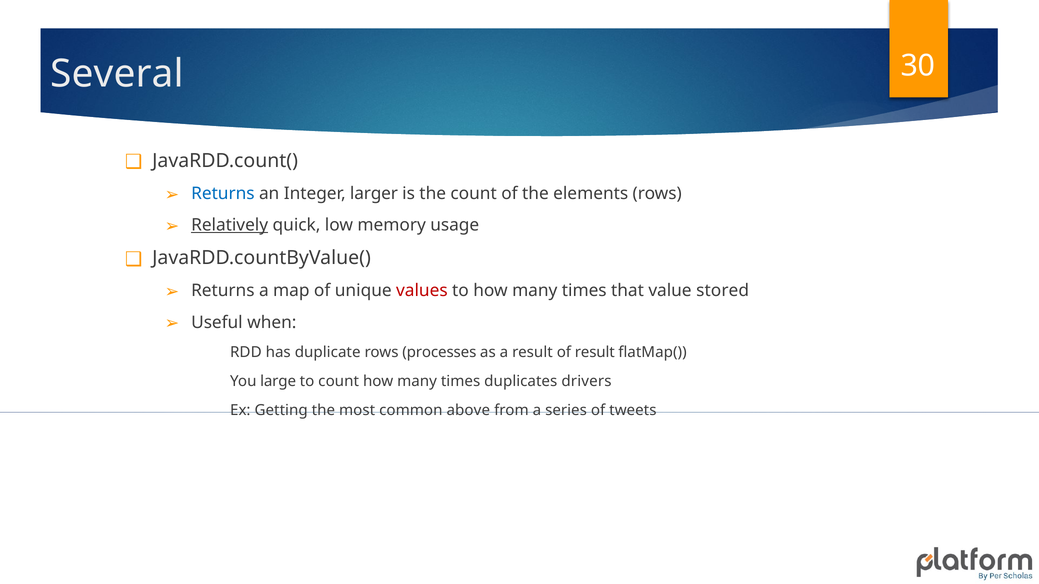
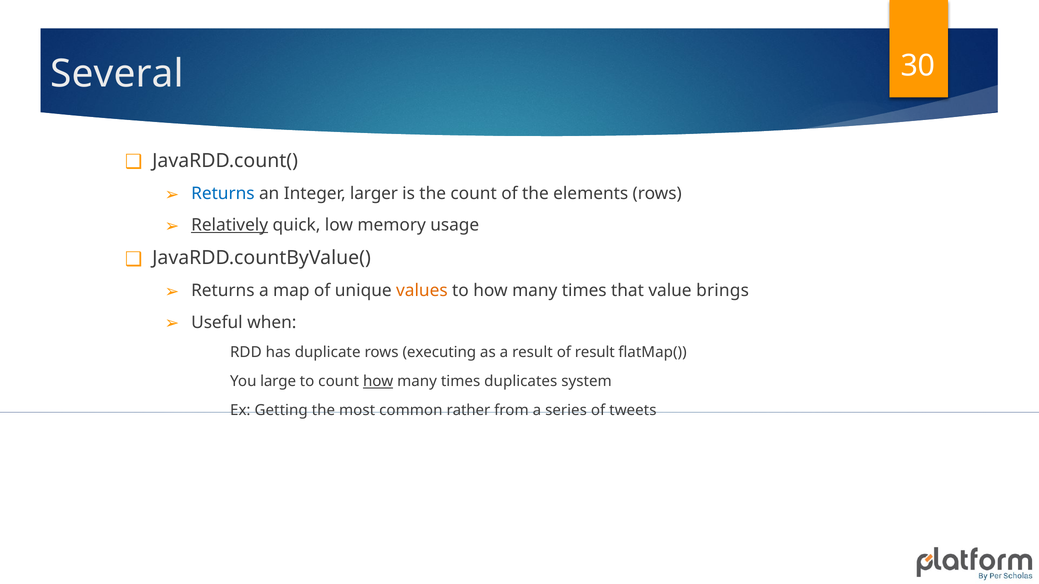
values colour: red -> orange (422, 291)
stored: stored -> brings (723, 291)
processes: processes -> executing (439, 353)
how underline: none -> present (378, 382)
drivers: drivers -> system (587, 382)
above: above -> rather (468, 411)
